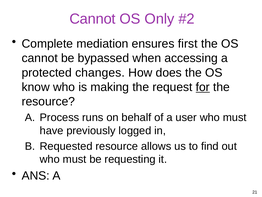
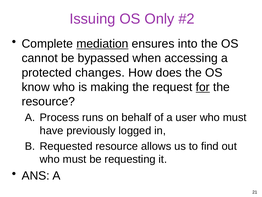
Cannot: Cannot -> Issuing (92, 19)
mediation underline: none -> present (102, 44)
first: first -> into (188, 44)
